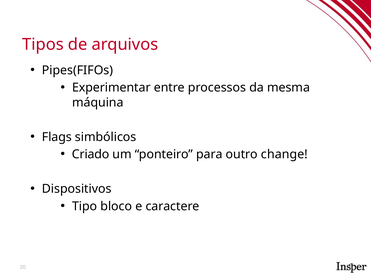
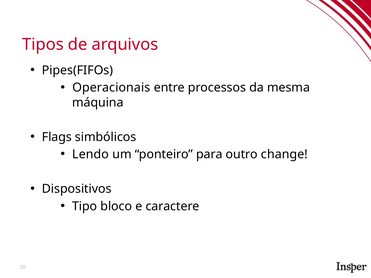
Experimentar: Experimentar -> Operacionais (111, 88)
Criado: Criado -> Lendo (91, 154)
